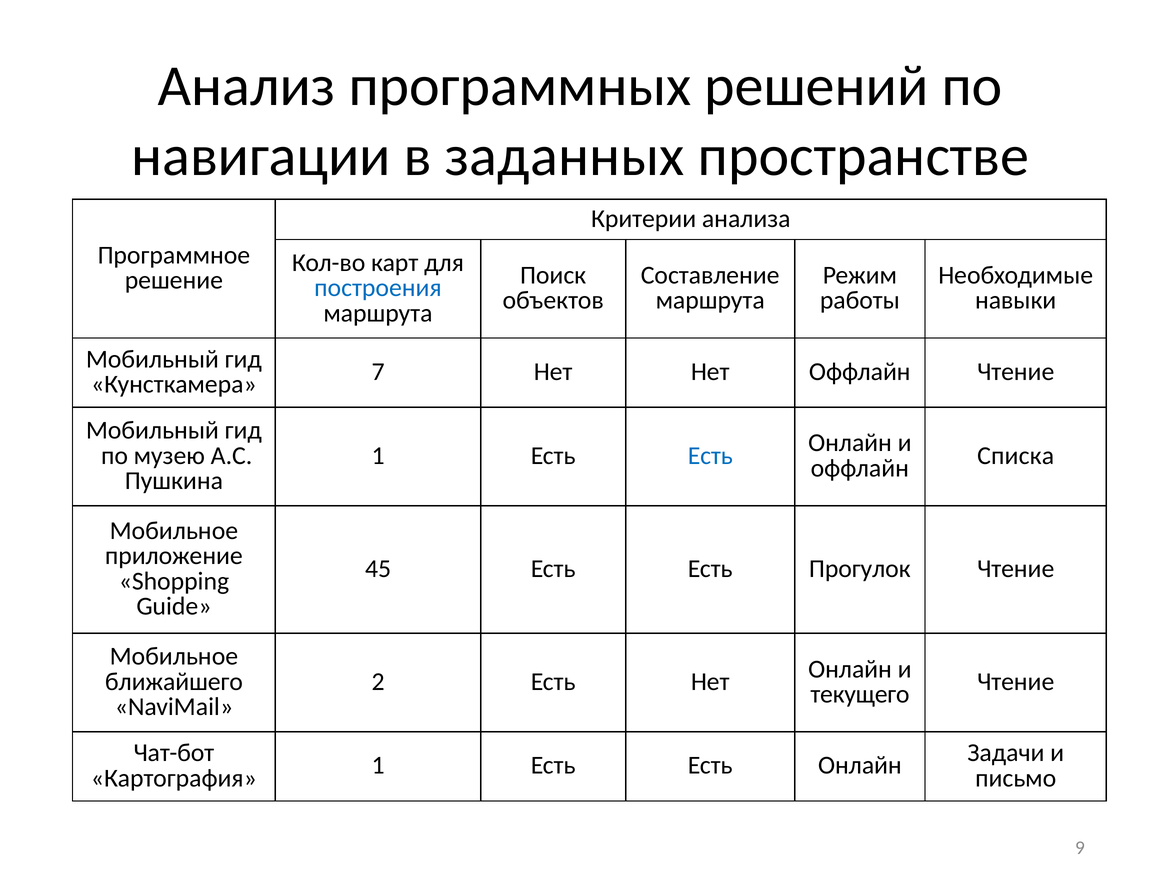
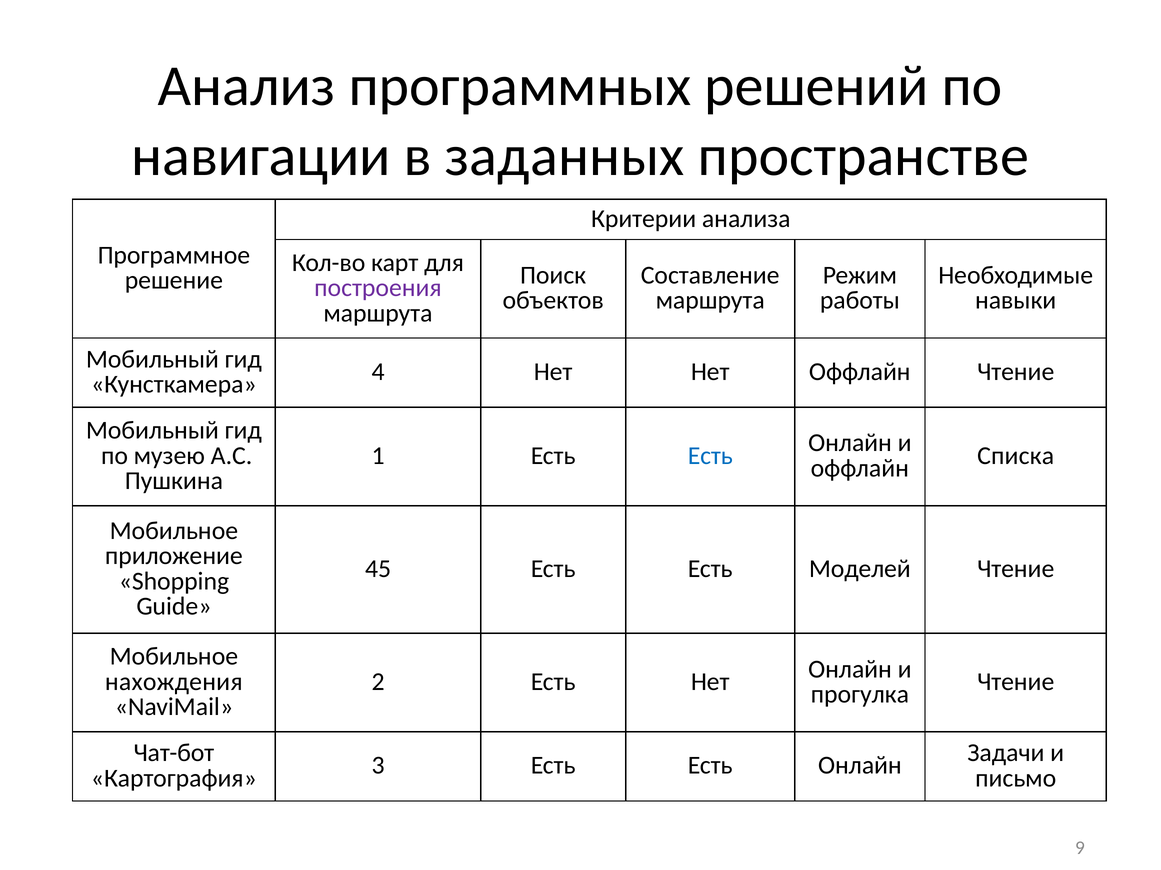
построения colour: blue -> purple (378, 288)
7: 7 -> 4 (378, 372)
Прогулок: Прогулок -> Моделей (860, 569)
ближайшего: ближайшего -> нахождения (174, 682)
текущего: текущего -> прогулка (860, 695)
Картография 1: 1 -> 3 (378, 766)
